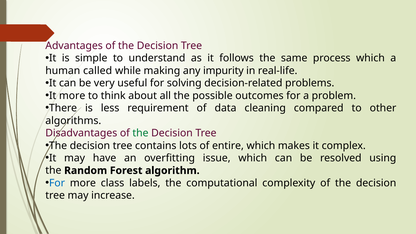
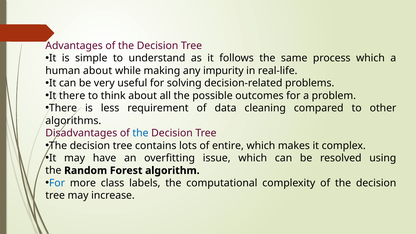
human called: called -> about (98, 71)
It more: more -> there (72, 96)
the colour: green -> blue (141, 133)
